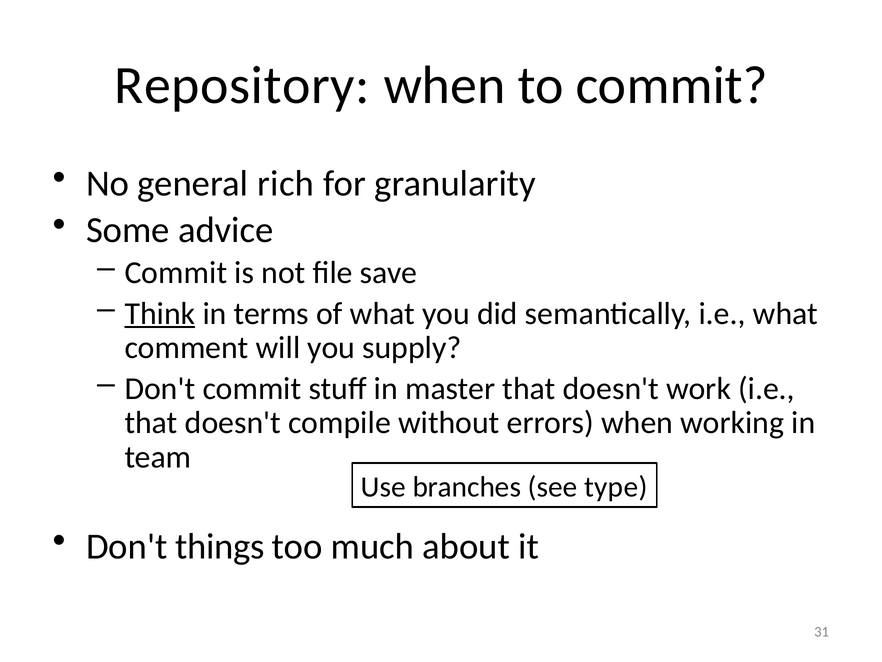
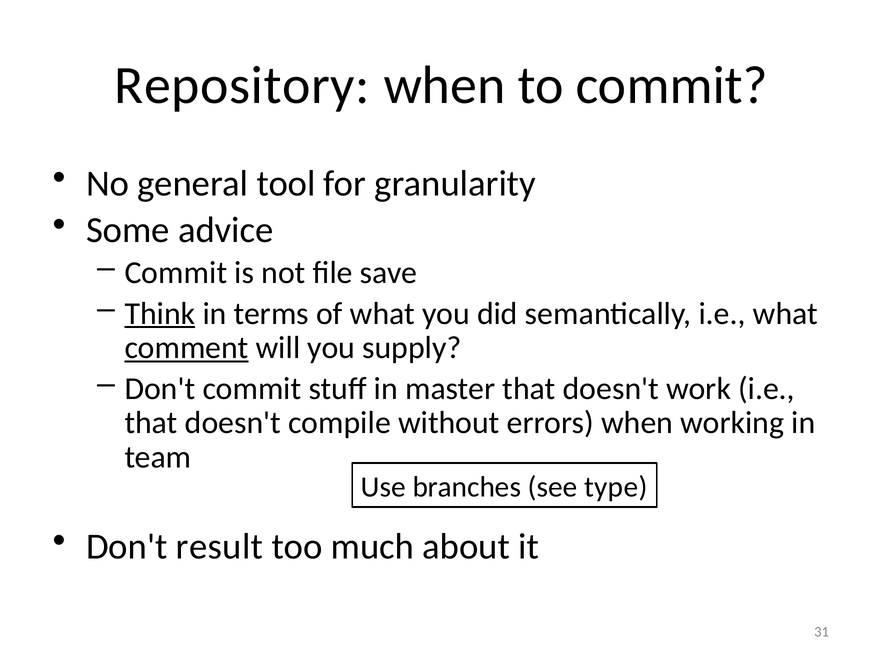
rich: rich -> tool (286, 183)
comment underline: none -> present (187, 348)
things: things -> result (219, 546)
